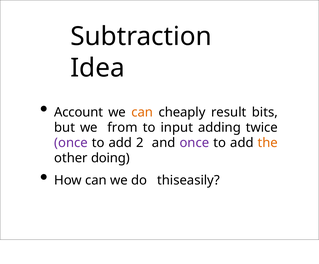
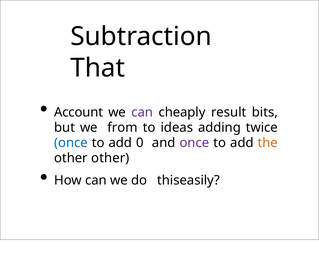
Idea: Idea -> That (98, 68)
can colour: orange -> purple (142, 112)
input: input -> ideas (177, 127)
once colour: purple -> blue (71, 143)
2: 2 -> 0 (140, 143)
other doing: doing -> other (110, 158)
